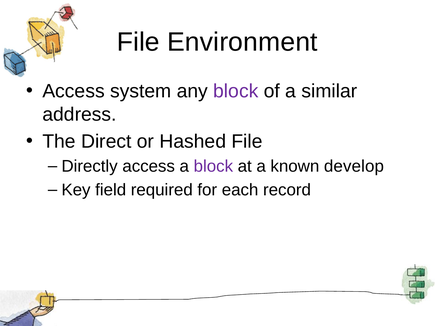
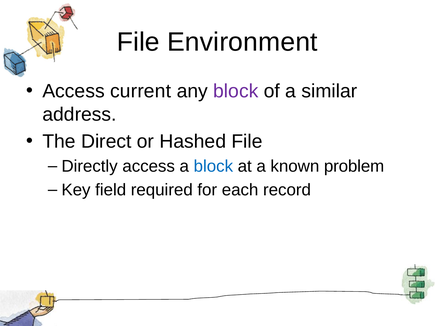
system: system -> current (141, 91)
block colour: purple -> blue (213, 167)
develop: develop -> problem (354, 167)
